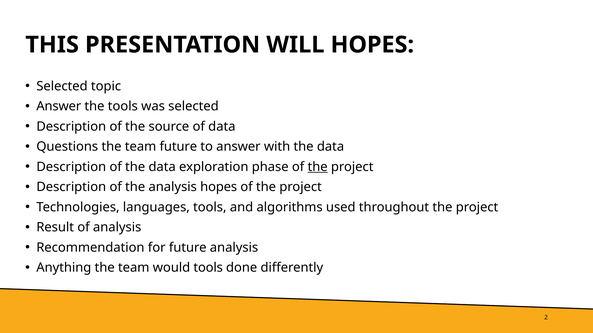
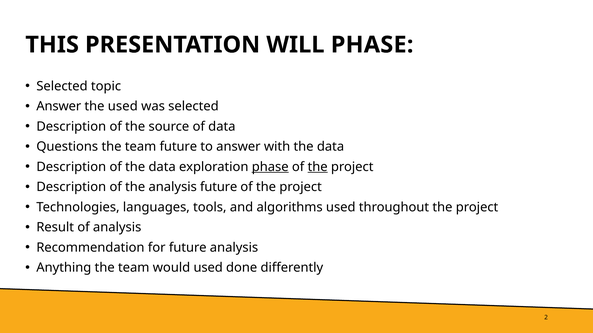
WILL HOPES: HOPES -> PHASE (372, 45)
the tools: tools -> used (123, 107)
phase underline: none -> present (270, 167)
analysis hopes: hopes -> future (219, 187)
would tools: tools -> used (208, 268)
